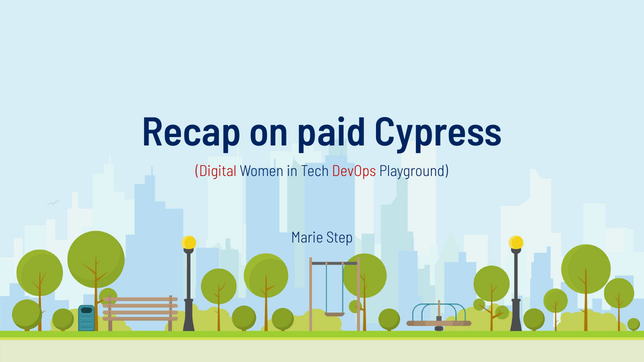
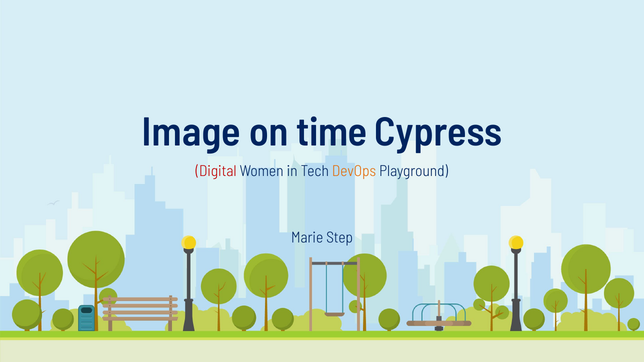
Recap: Recap -> Image (191, 133)
paid: paid -> time (332, 133)
DevOps colour: red -> orange (354, 171)
